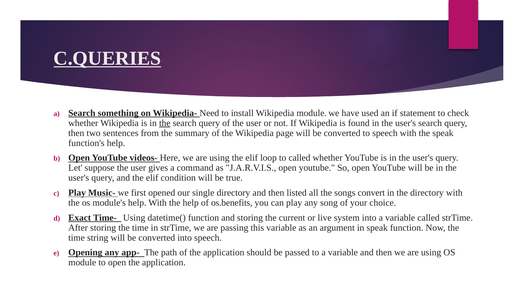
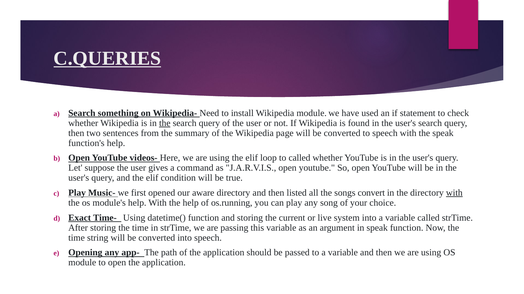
single: single -> aware (203, 193)
with underline: none -> present (454, 193)
os.benefits: os.benefits -> os.running (232, 203)
